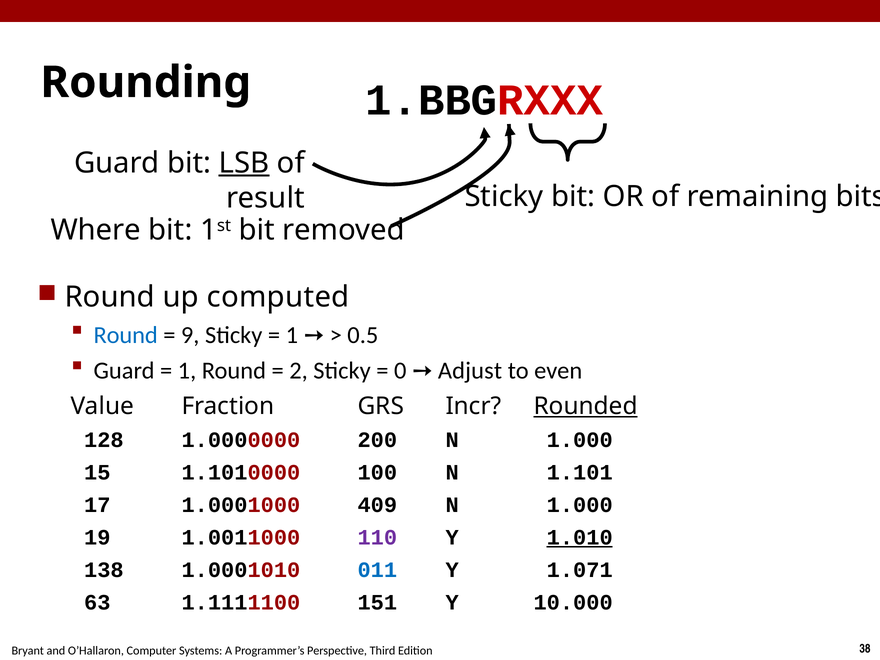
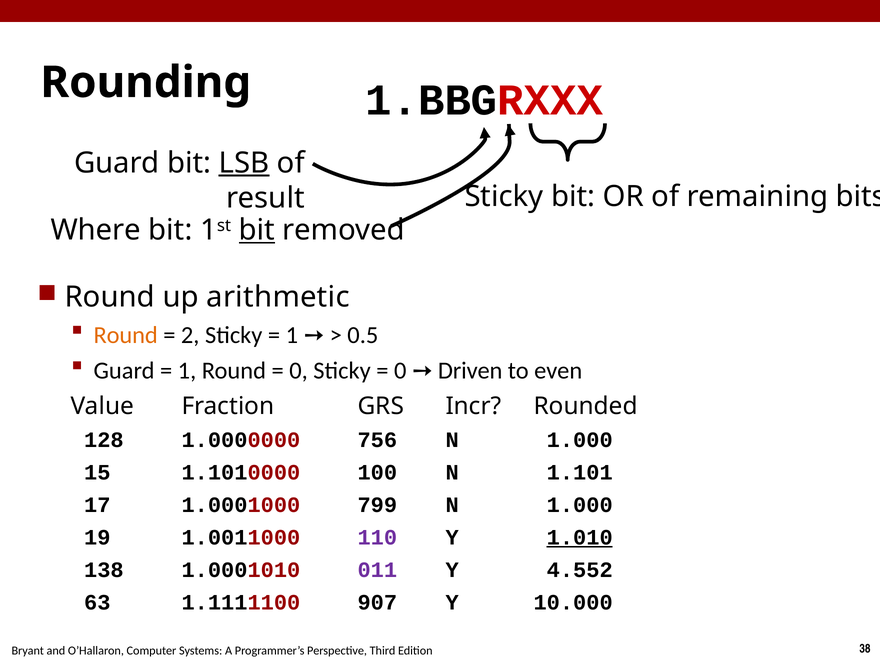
bit underline: none -> present (257, 230)
computed: computed -> arithmetic (278, 297)
Round colour: blue -> orange (126, 335)
9: 9 -> 2 (190, 335)
2: 2 -> 0 (299, 371)
Adjust: Adjust -> Driven (470, 371)
Rounded underline: present -> none (586, 406)
200: 200 -> 756 (377, 440)
409: 409 -> 799 (377, 505)
011 colour: blue -> purple (377, 570)
1.071: 1.071 -> 4.552 (580, 570)
151: 151 -> 907 (377, 602)
